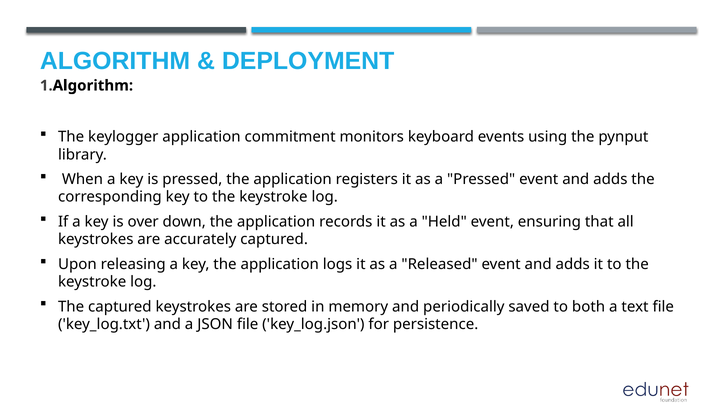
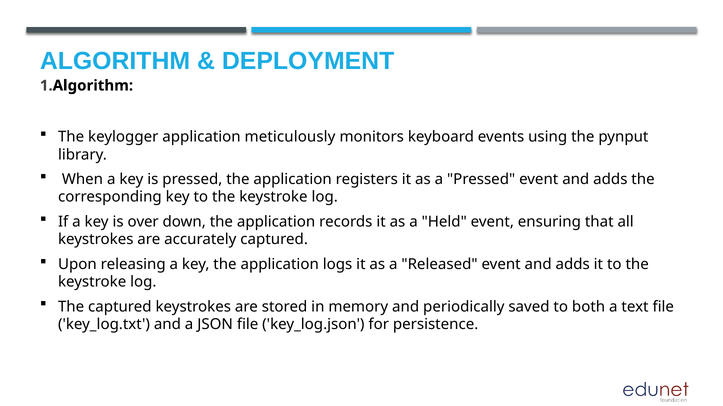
commitment: commitment -> meticulously (290, 137)
